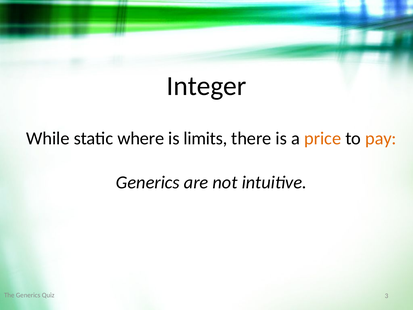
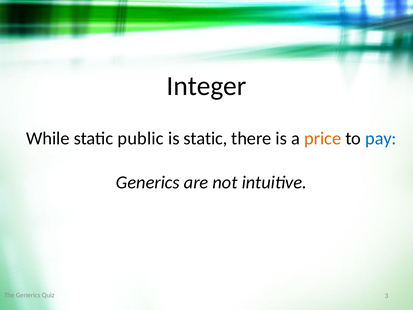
where: where -> public (141, 138)
is limits: limits -> static (205, 138)
pay colour: orange -> blue (381, 138)
